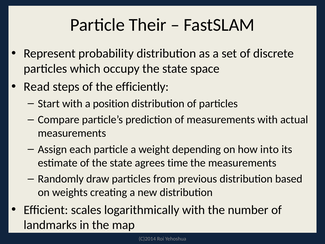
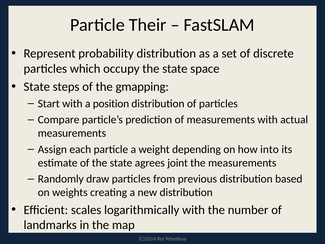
Read: Read -> State (37, 87)
efficiently: efficiently -> gmapping (142, 87)
time: time -> joint (178, 163)
